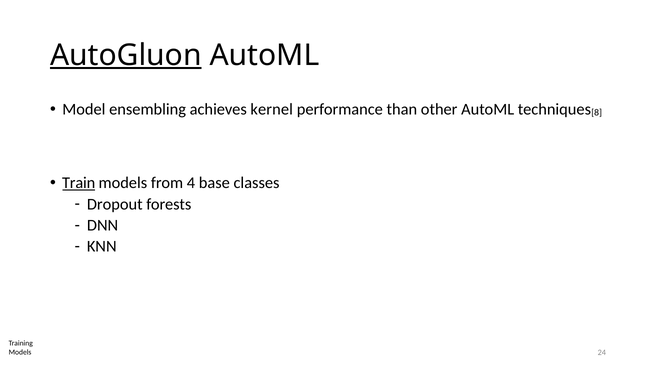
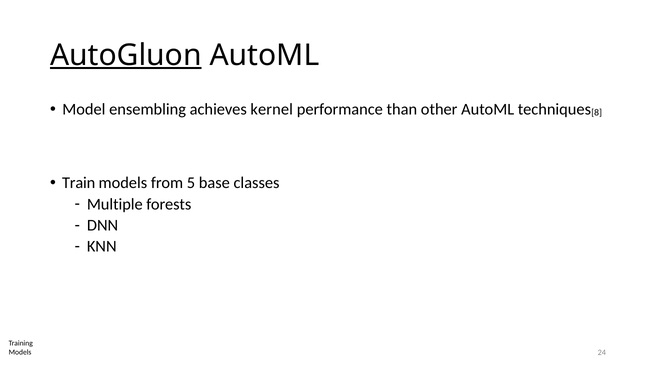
Train underline: present -> none (79, 183)
4: 4 -> 5 (191, 183)
Dropout: Dropout -> Multiple (115, 204)
